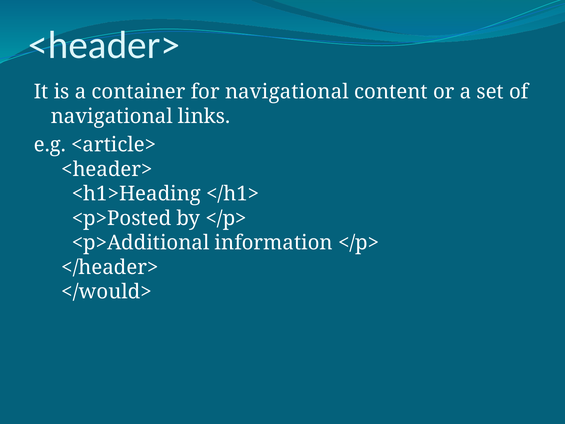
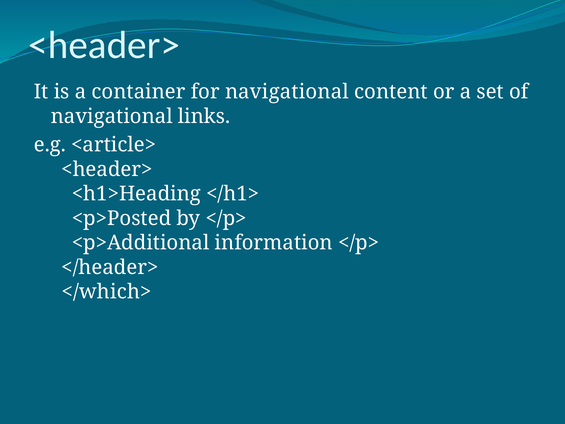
</would>: </would> -> </which> (107, 292)
